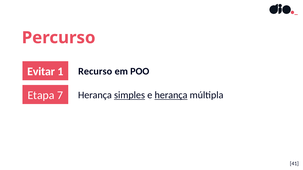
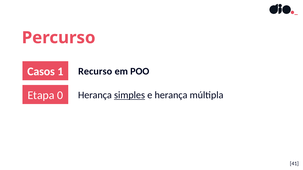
Evitar: Evitar -> Casos (41, 72)
7: 7 -> 0 (60, 96)
herança underline: present -> none (171, 95)
